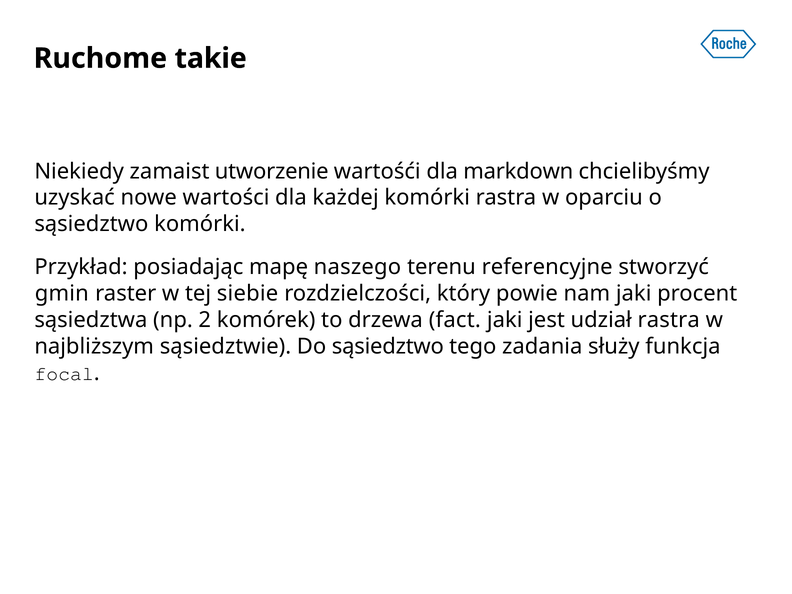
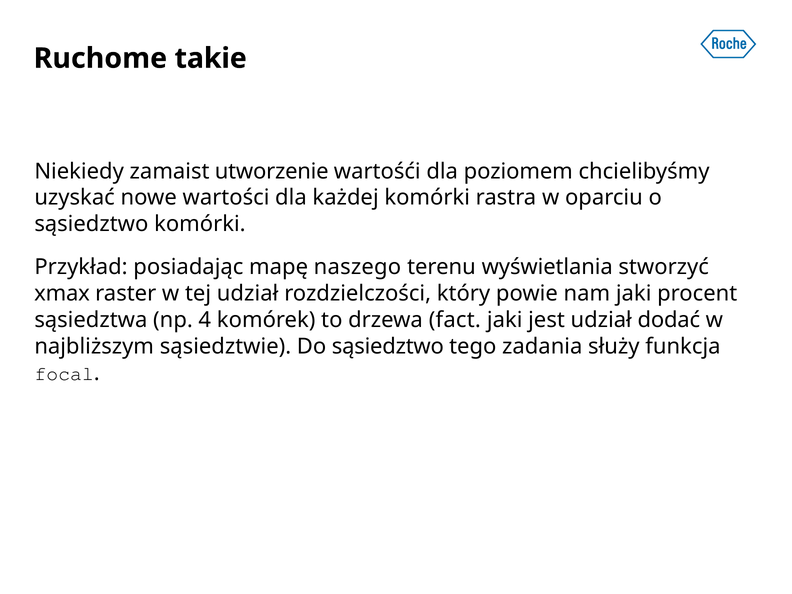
markdown: markdown -> poziomem (518, 171)
referencyjne: referencyjne -> wyświetlania (547, 267)
gmin: gmin -> xmax (62, 294)
tej siebie: siebie -> udział (248, 294)
2: 2 -> 4 (205, 320)
udział rastra: rastra -> dodać (669, 320)
